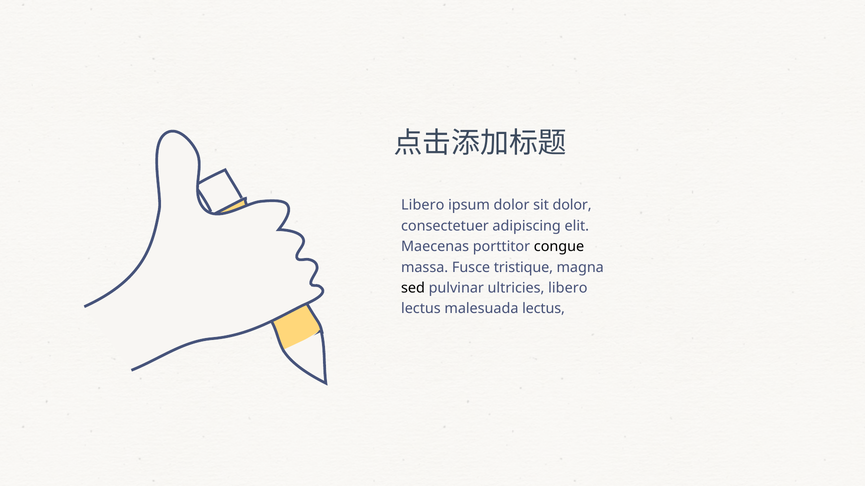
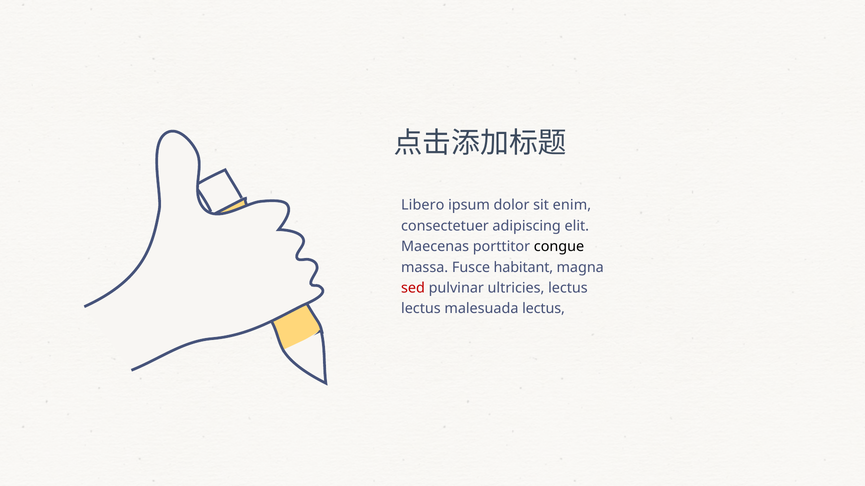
sit dolor: dolor -> enim (572, 205)
tristique: tristique -> habitant (523, 268)
sed colour: black -> red (413, 288)
ultricies libero: libero -> lectus (568, 288)
